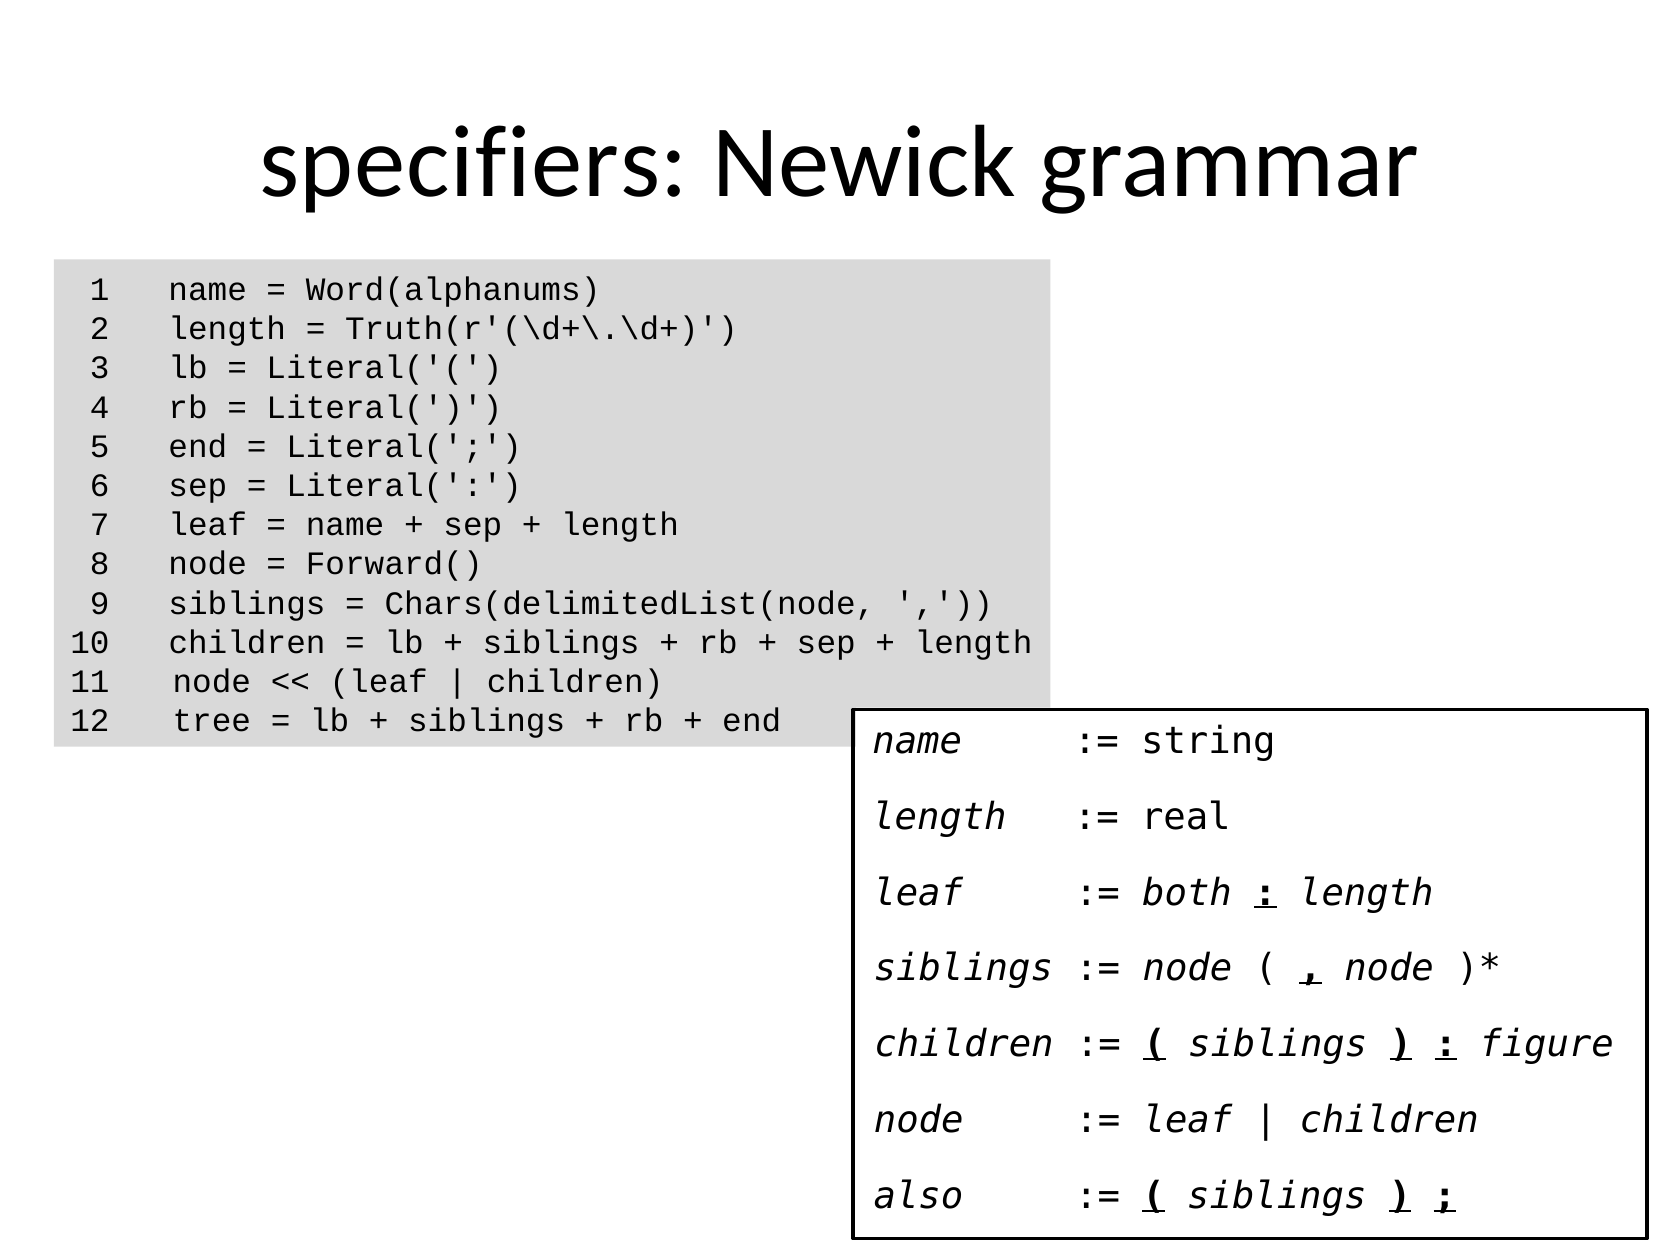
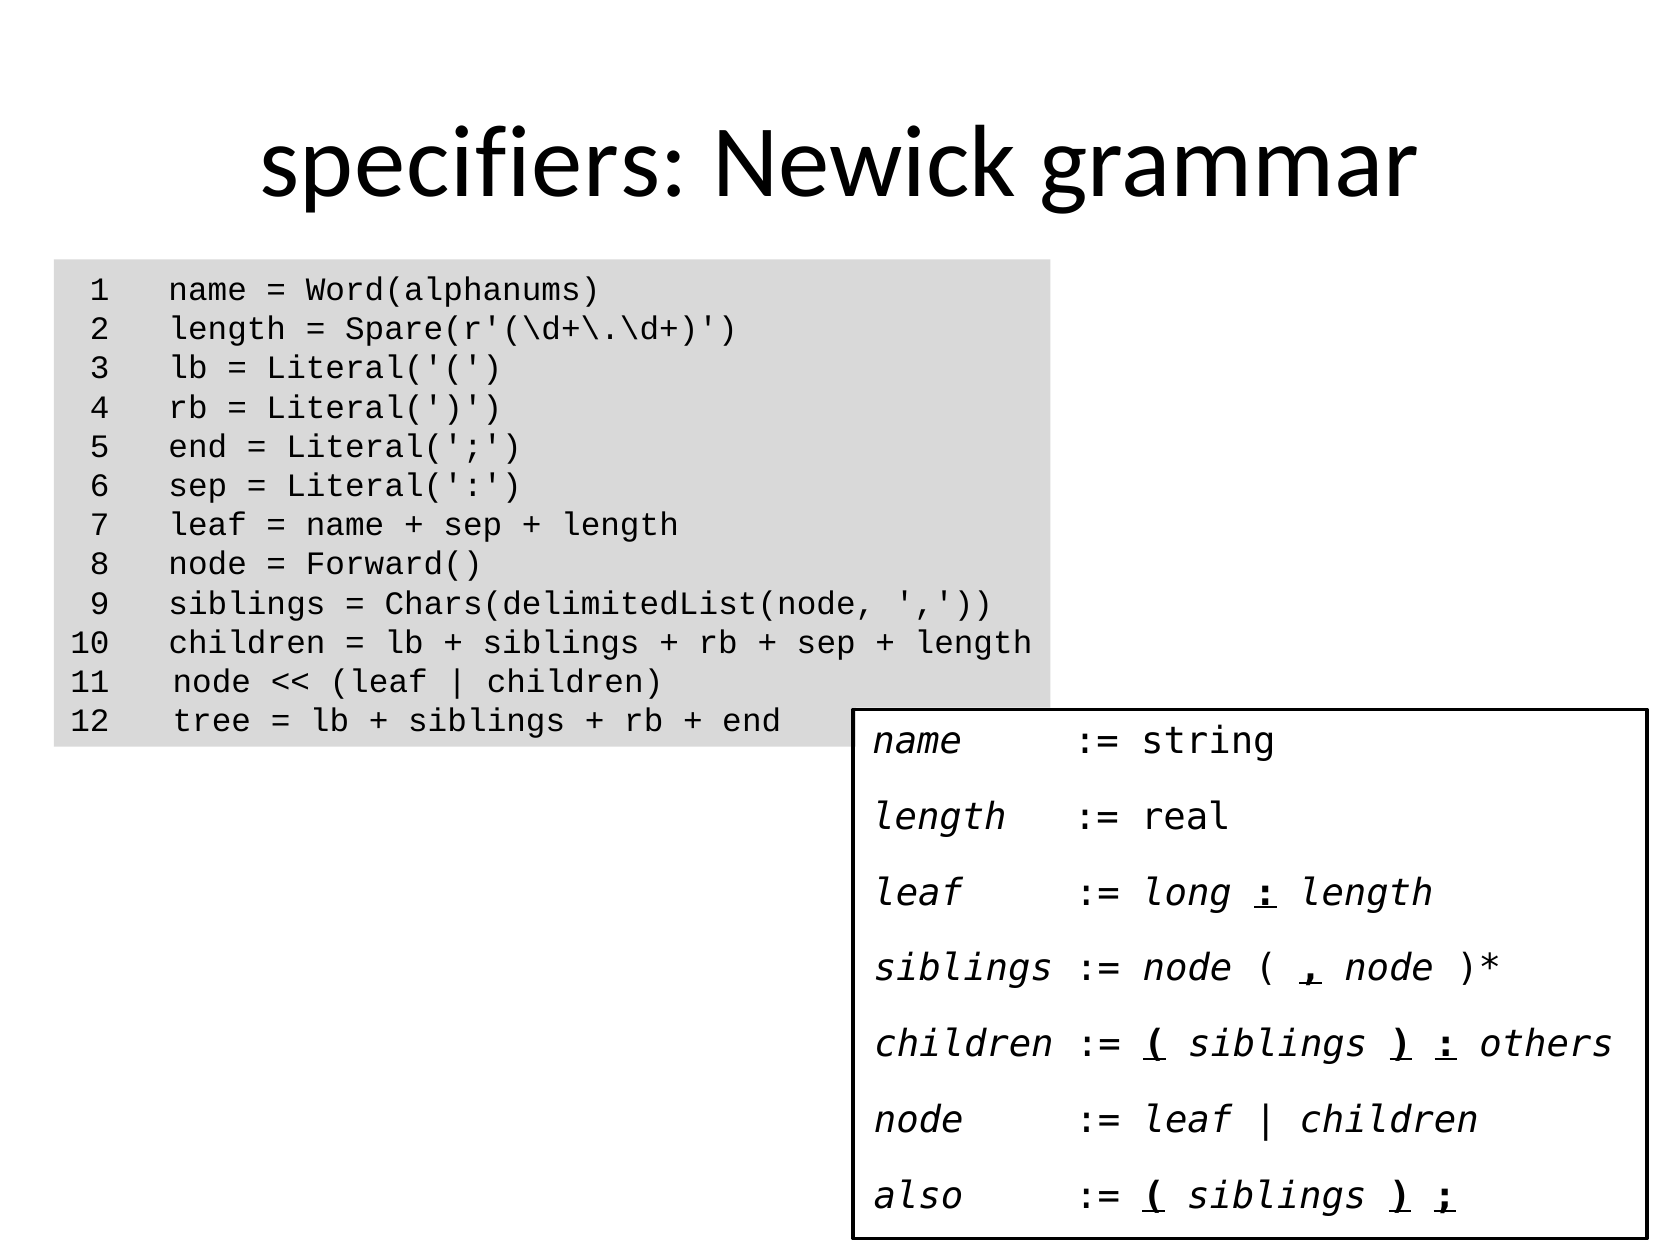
Truth(r'(\d+\.\d+: Truth(r'(\d+\.\d+ -> Spare(r'(\d+\.\d+ (541, 329)
both: both -> long (1187, 893)
figure: figure -> others (1547, 1045)
